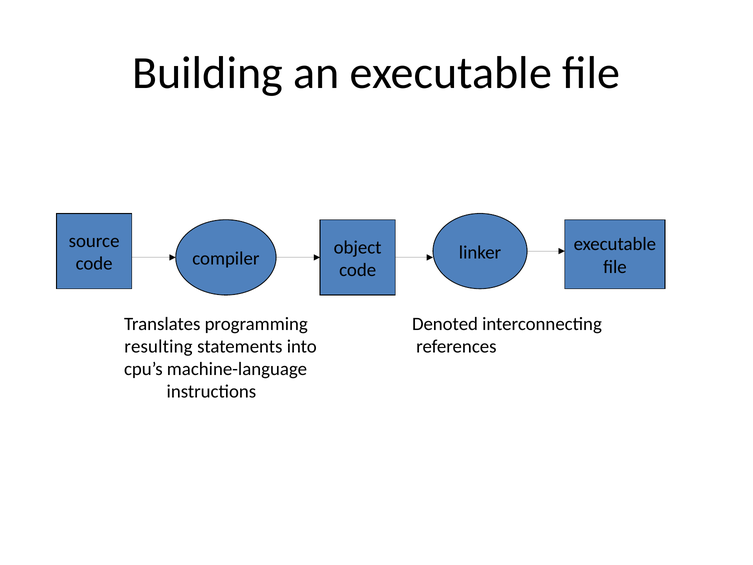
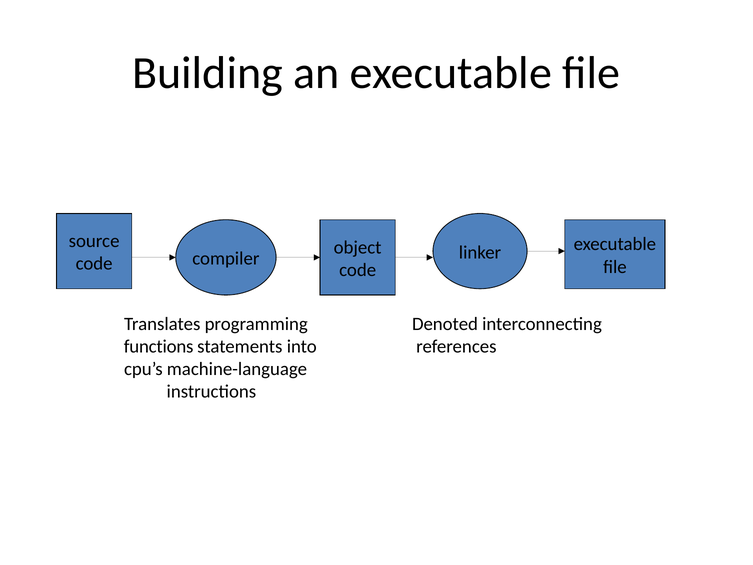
resulting: resulting -> functions (159, 346)
